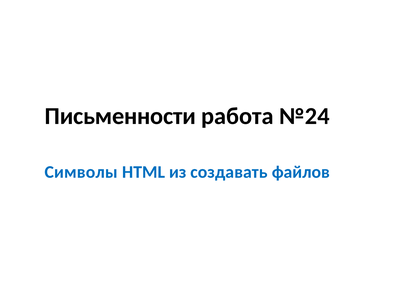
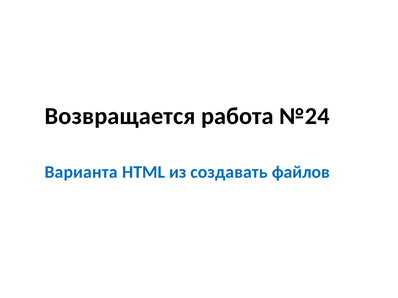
Письменности: Письменности -> Возвращается (120, 116)
Символы: Символы -> Варианта (81, 172)
